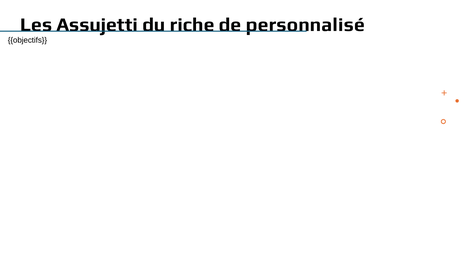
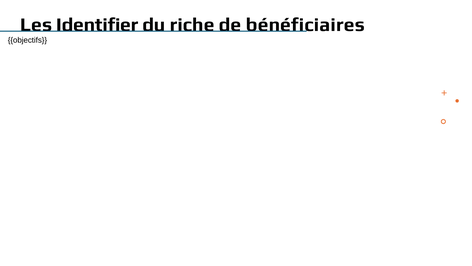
Assujetti: Assujetti -> Identifier (97, 25)
personnalisé: personnalisé -> bénéficiaires (305, 25)
